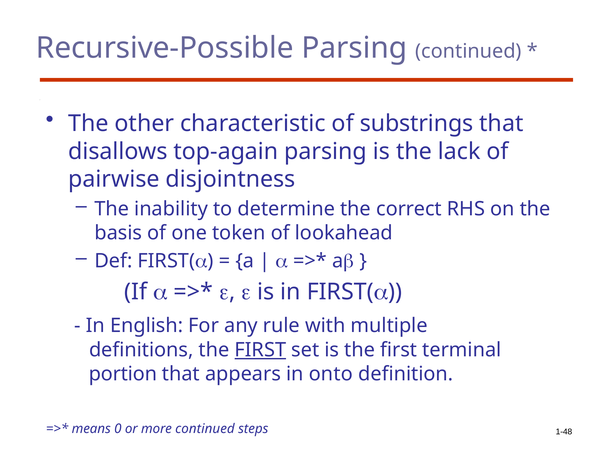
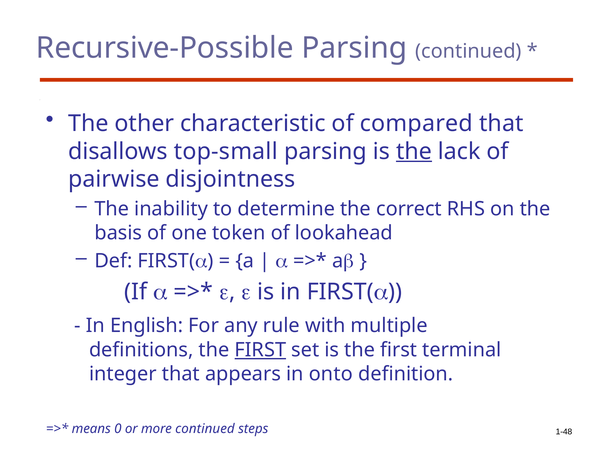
substrings: substrings -> compared (416, 123)
top-again: top-again -> top-small (226, 151)
the underline: none -> present (414, 151)
portion: portion -> integer (123, 374)
